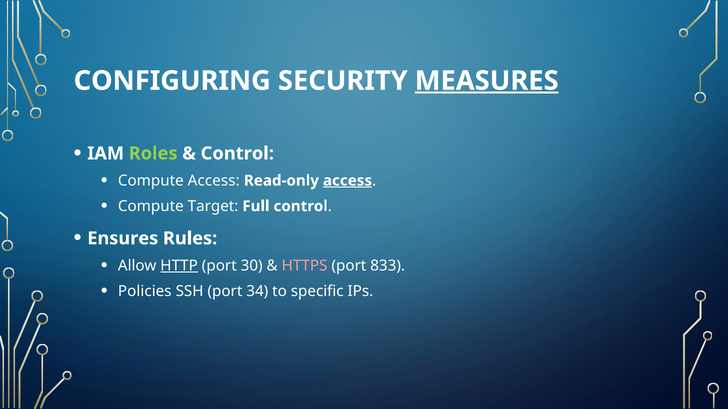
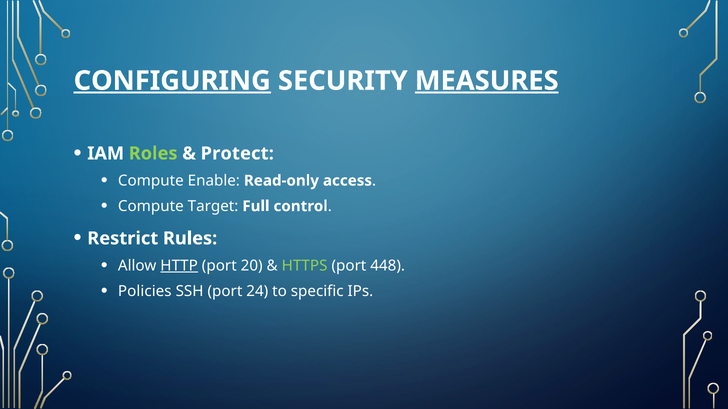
CONFIGURING underline: none -> present (172, 81)
Control: Control -> Protect (237, 154)
Compute Access: Access -> Enable (214, 181)
access underline: present -> none (347, 181)
Ensures: Ensures -> Restrict (123, 239)
30: 30 -> 20 (252, 266)
HTTPS colour: pink -> light green (305, 266)
833: 833 -> 448 (388, 266)
34: 34 -> 24 (257, 292)
